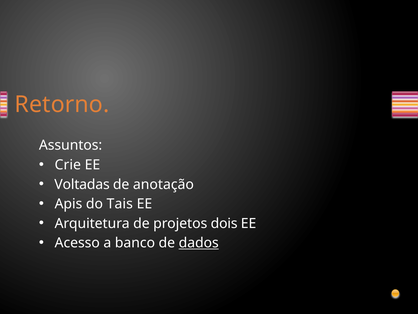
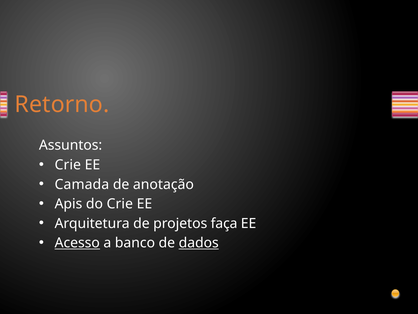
Voltadas: Voltadas -> Camada (82, 184)
do Tais: Tais -> Crie (120, 204)
dois: dois -> faça (224, 223)
Acesso underline: none -> present (77, 243)
